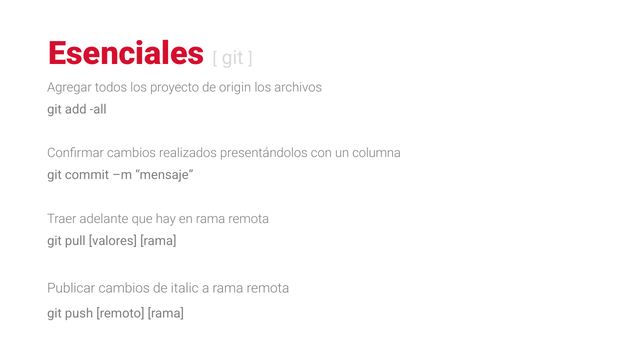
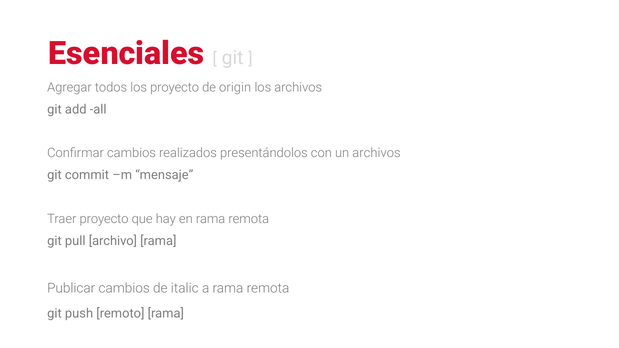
un columna: columna -> archivos (376, 153)
Traer adelante: adelante -> proyecto (104, 219)
valores: valores -> archivo (113, 241)
